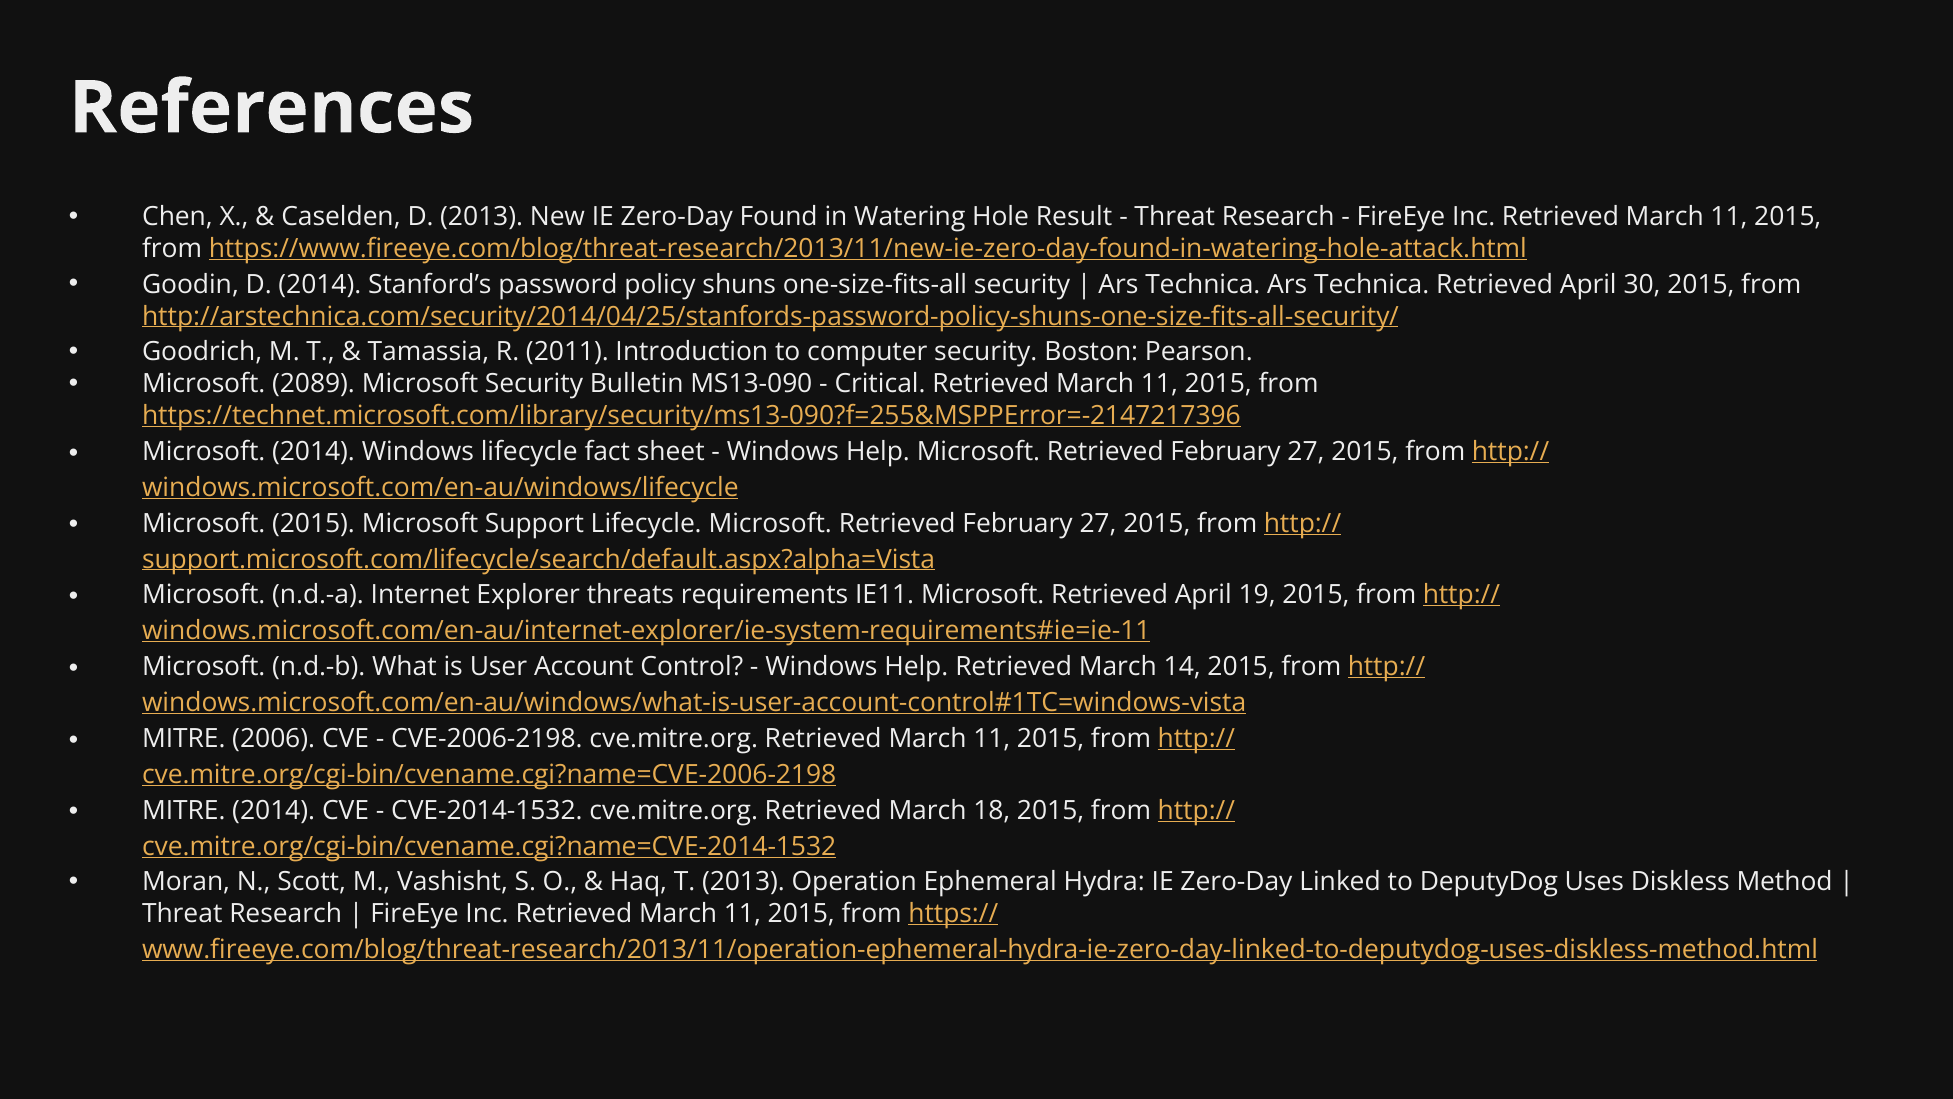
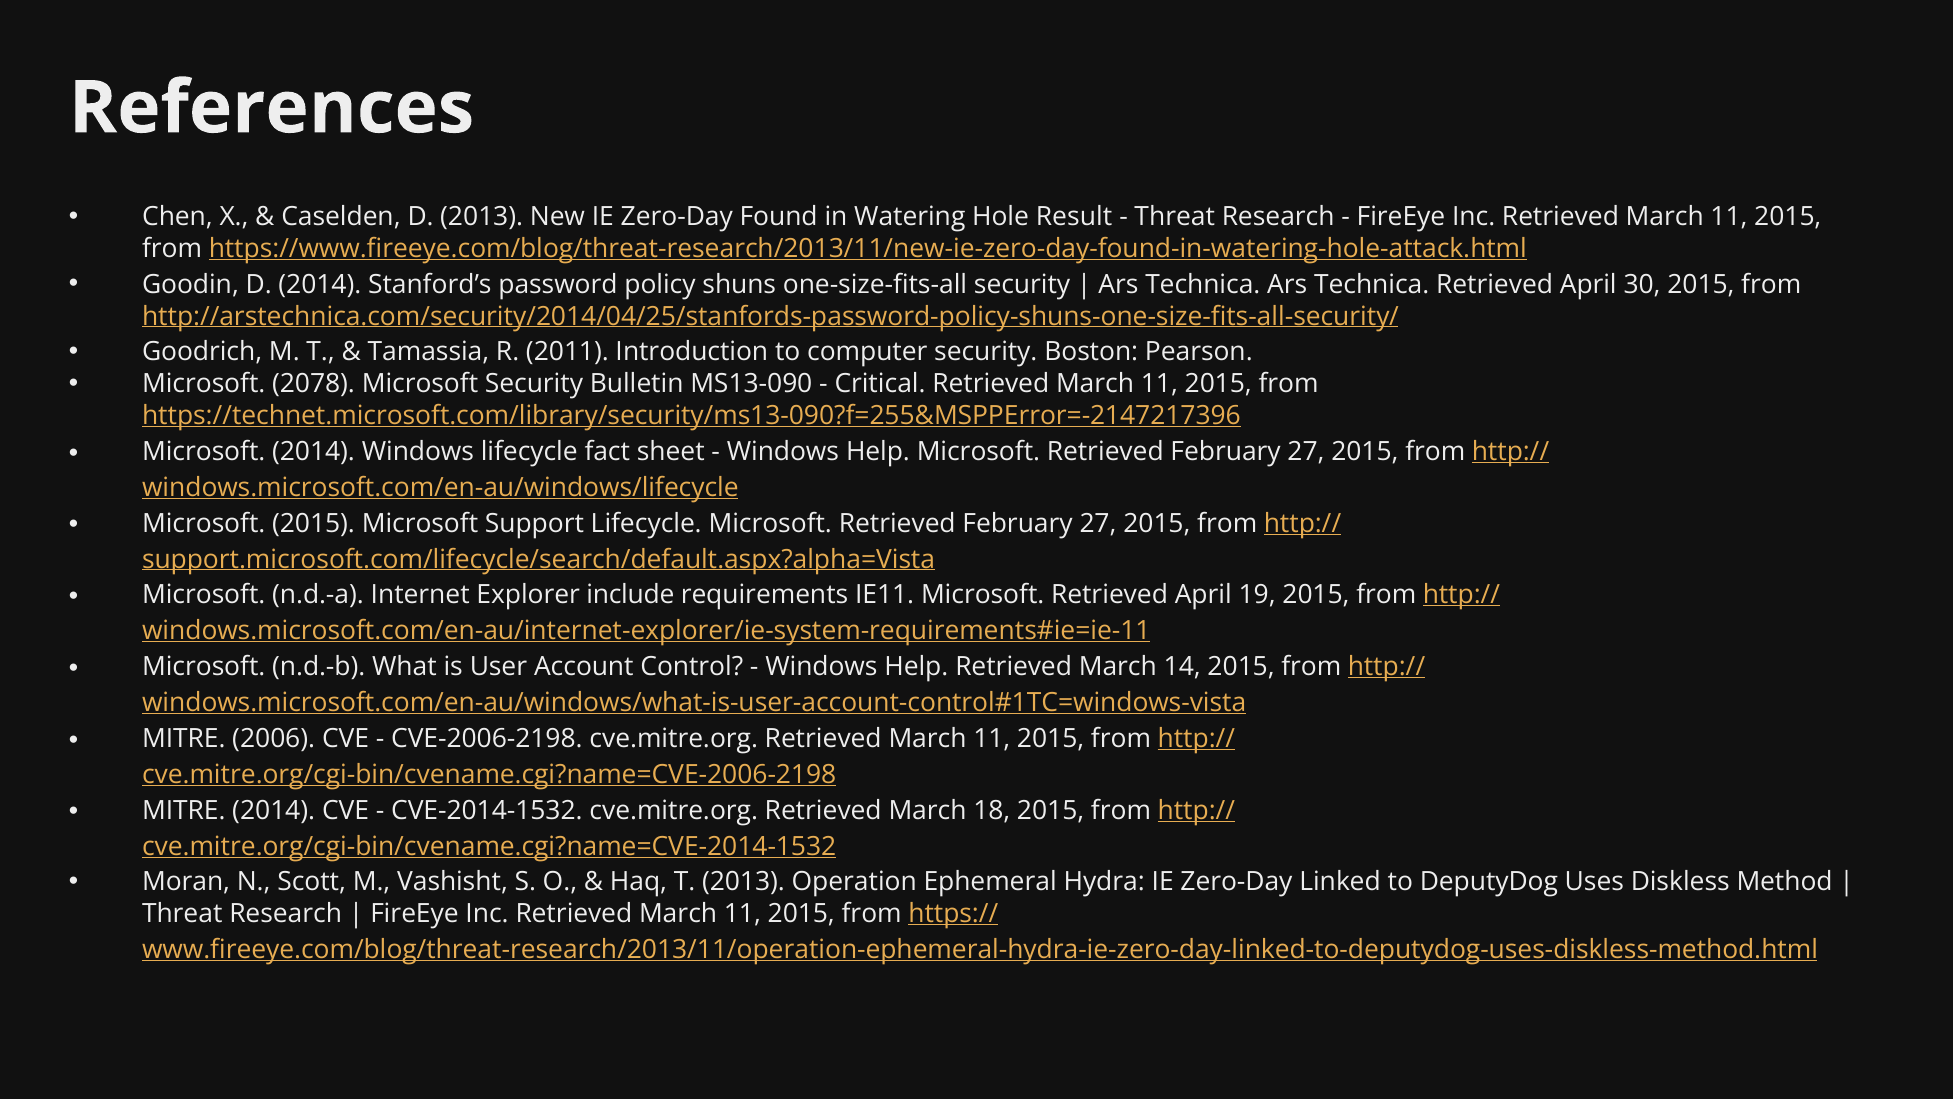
2089: 2089 -> 2078 (313, 384)
threats: threats -> include (630, 595)
